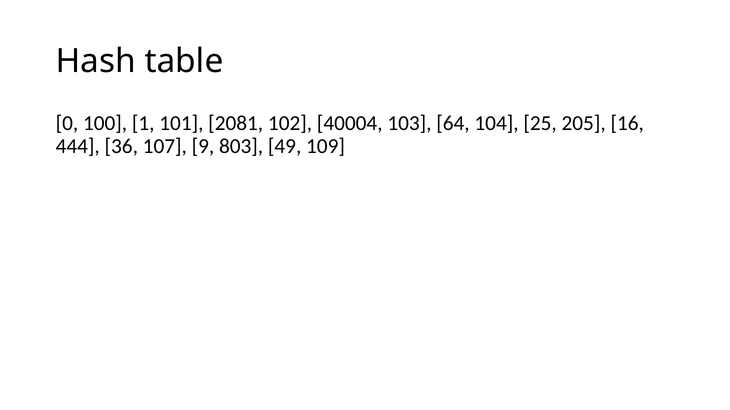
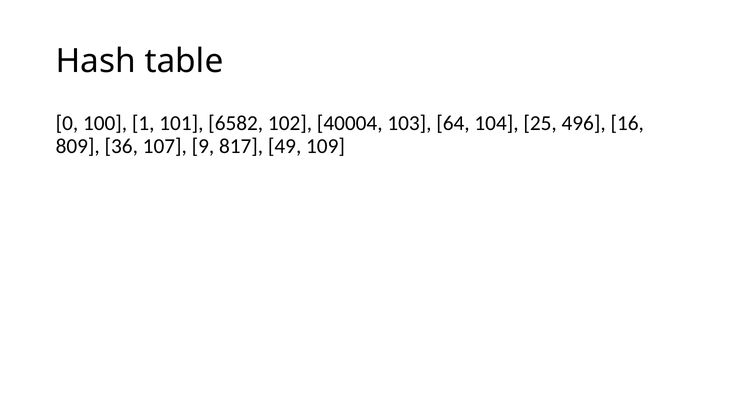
2081: 2081 -> 6582 (236, 123)
205: 205 -> 496 (584, 123)
444: 444 -> 809 (78, 146)
803: 803 -> 817 (241, 146)
